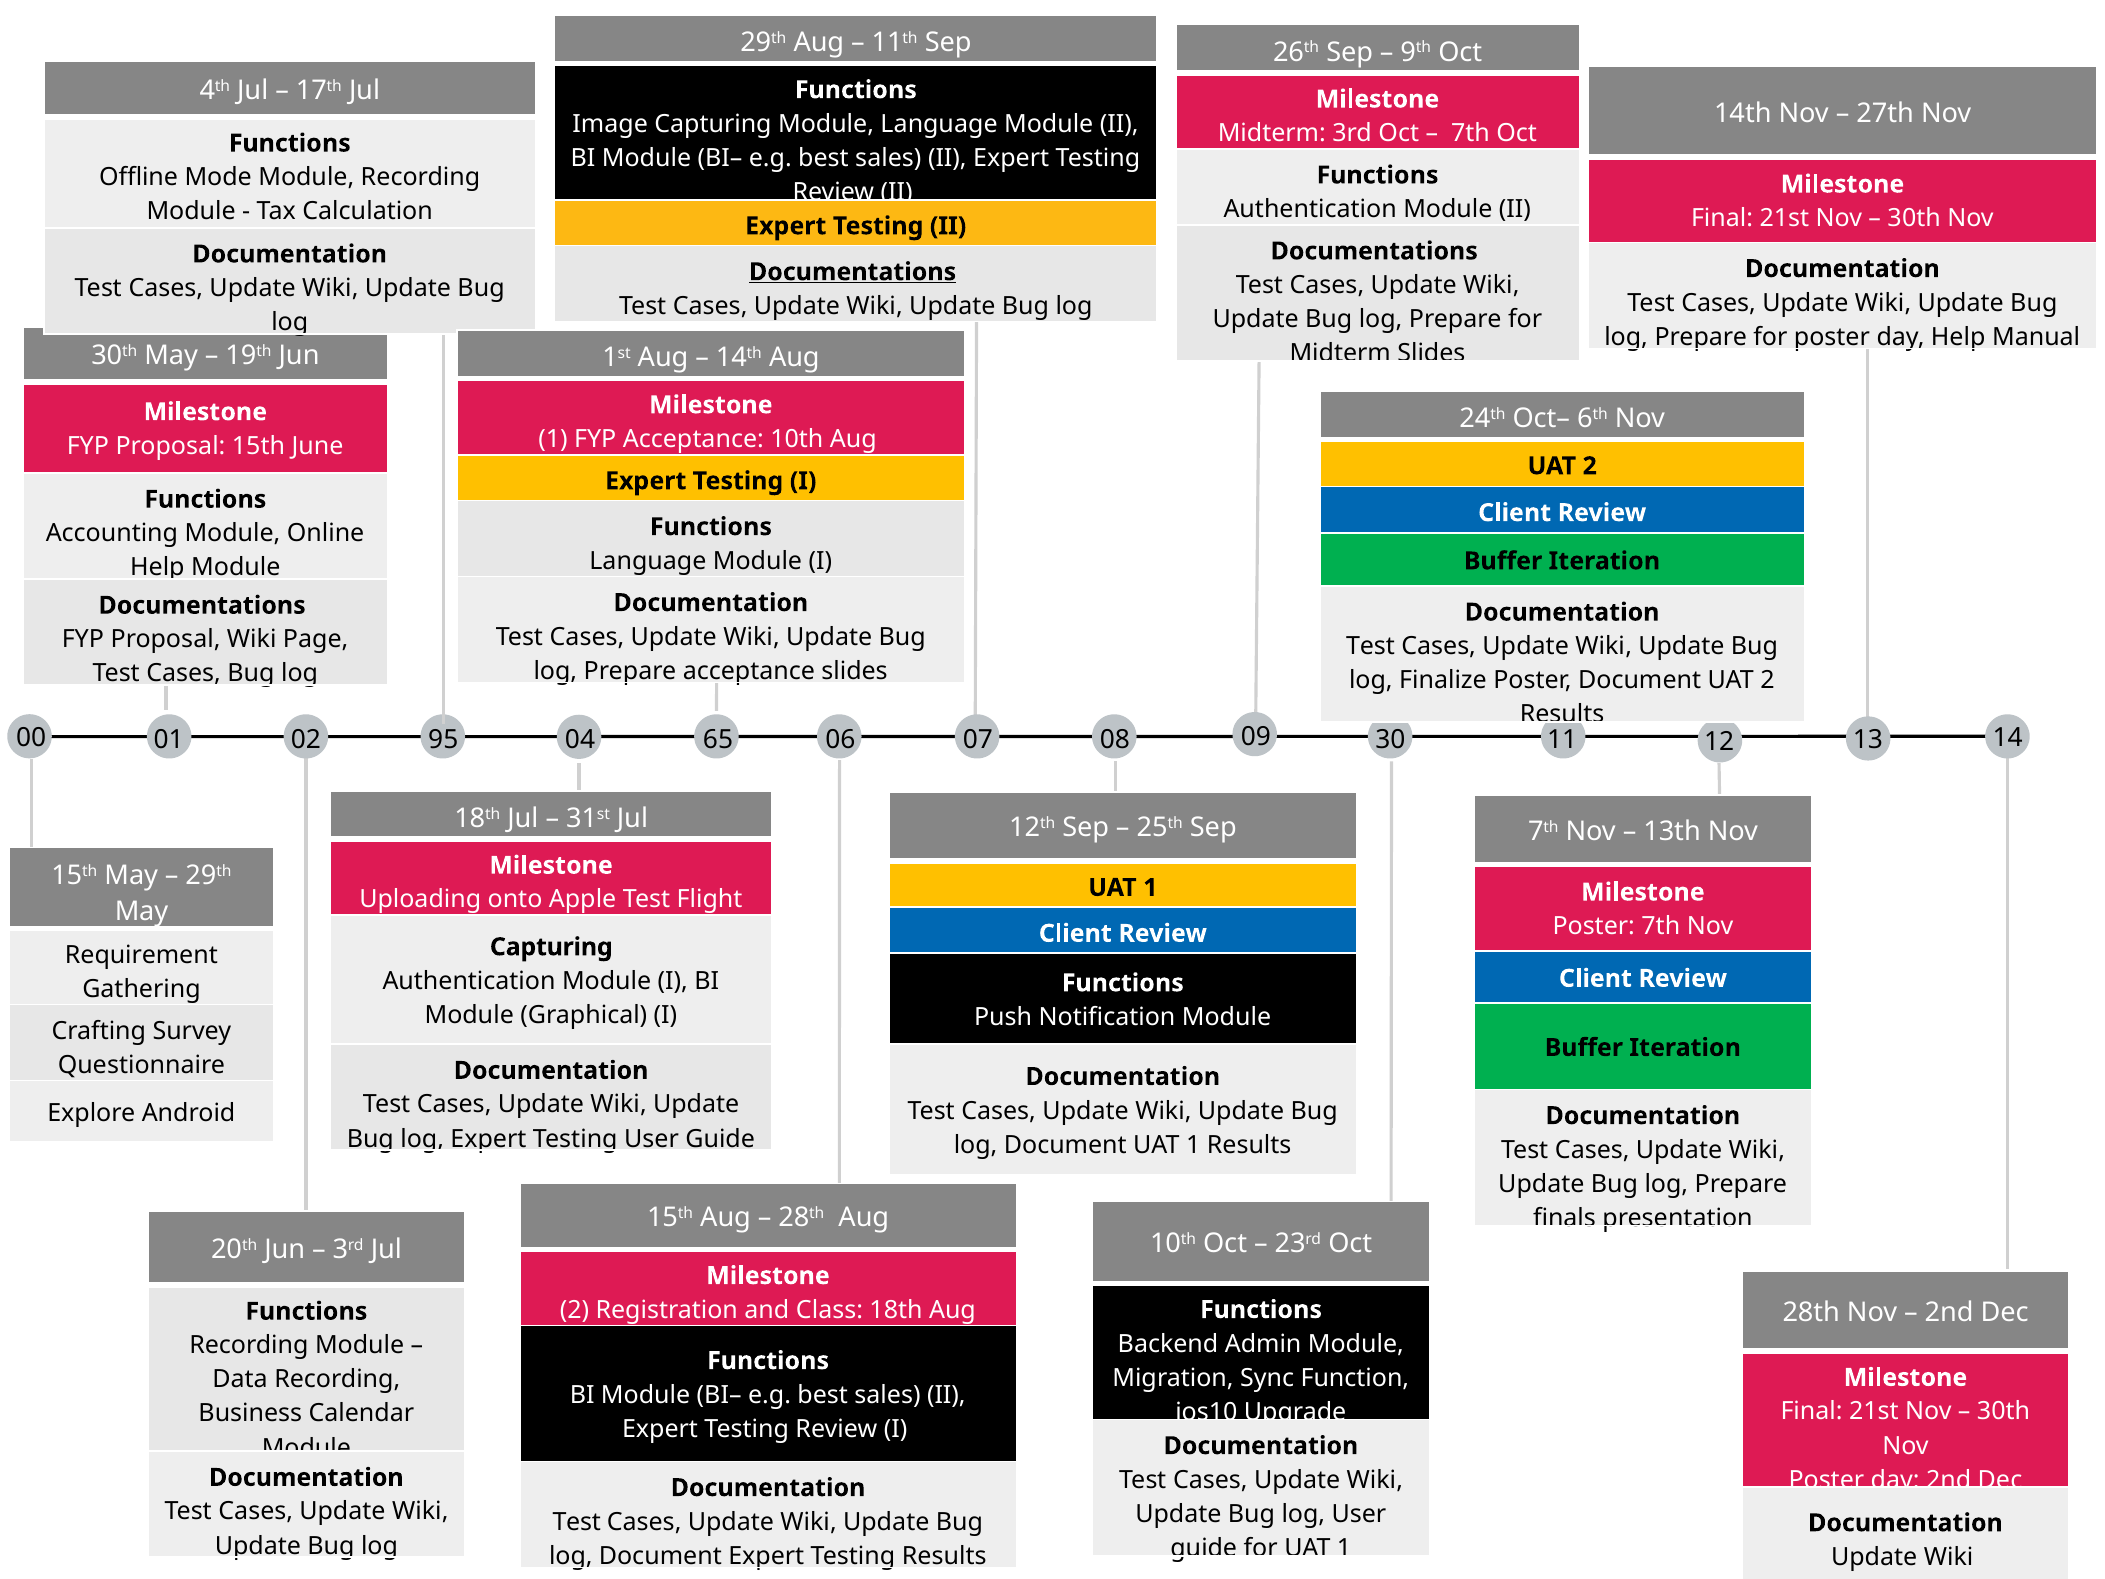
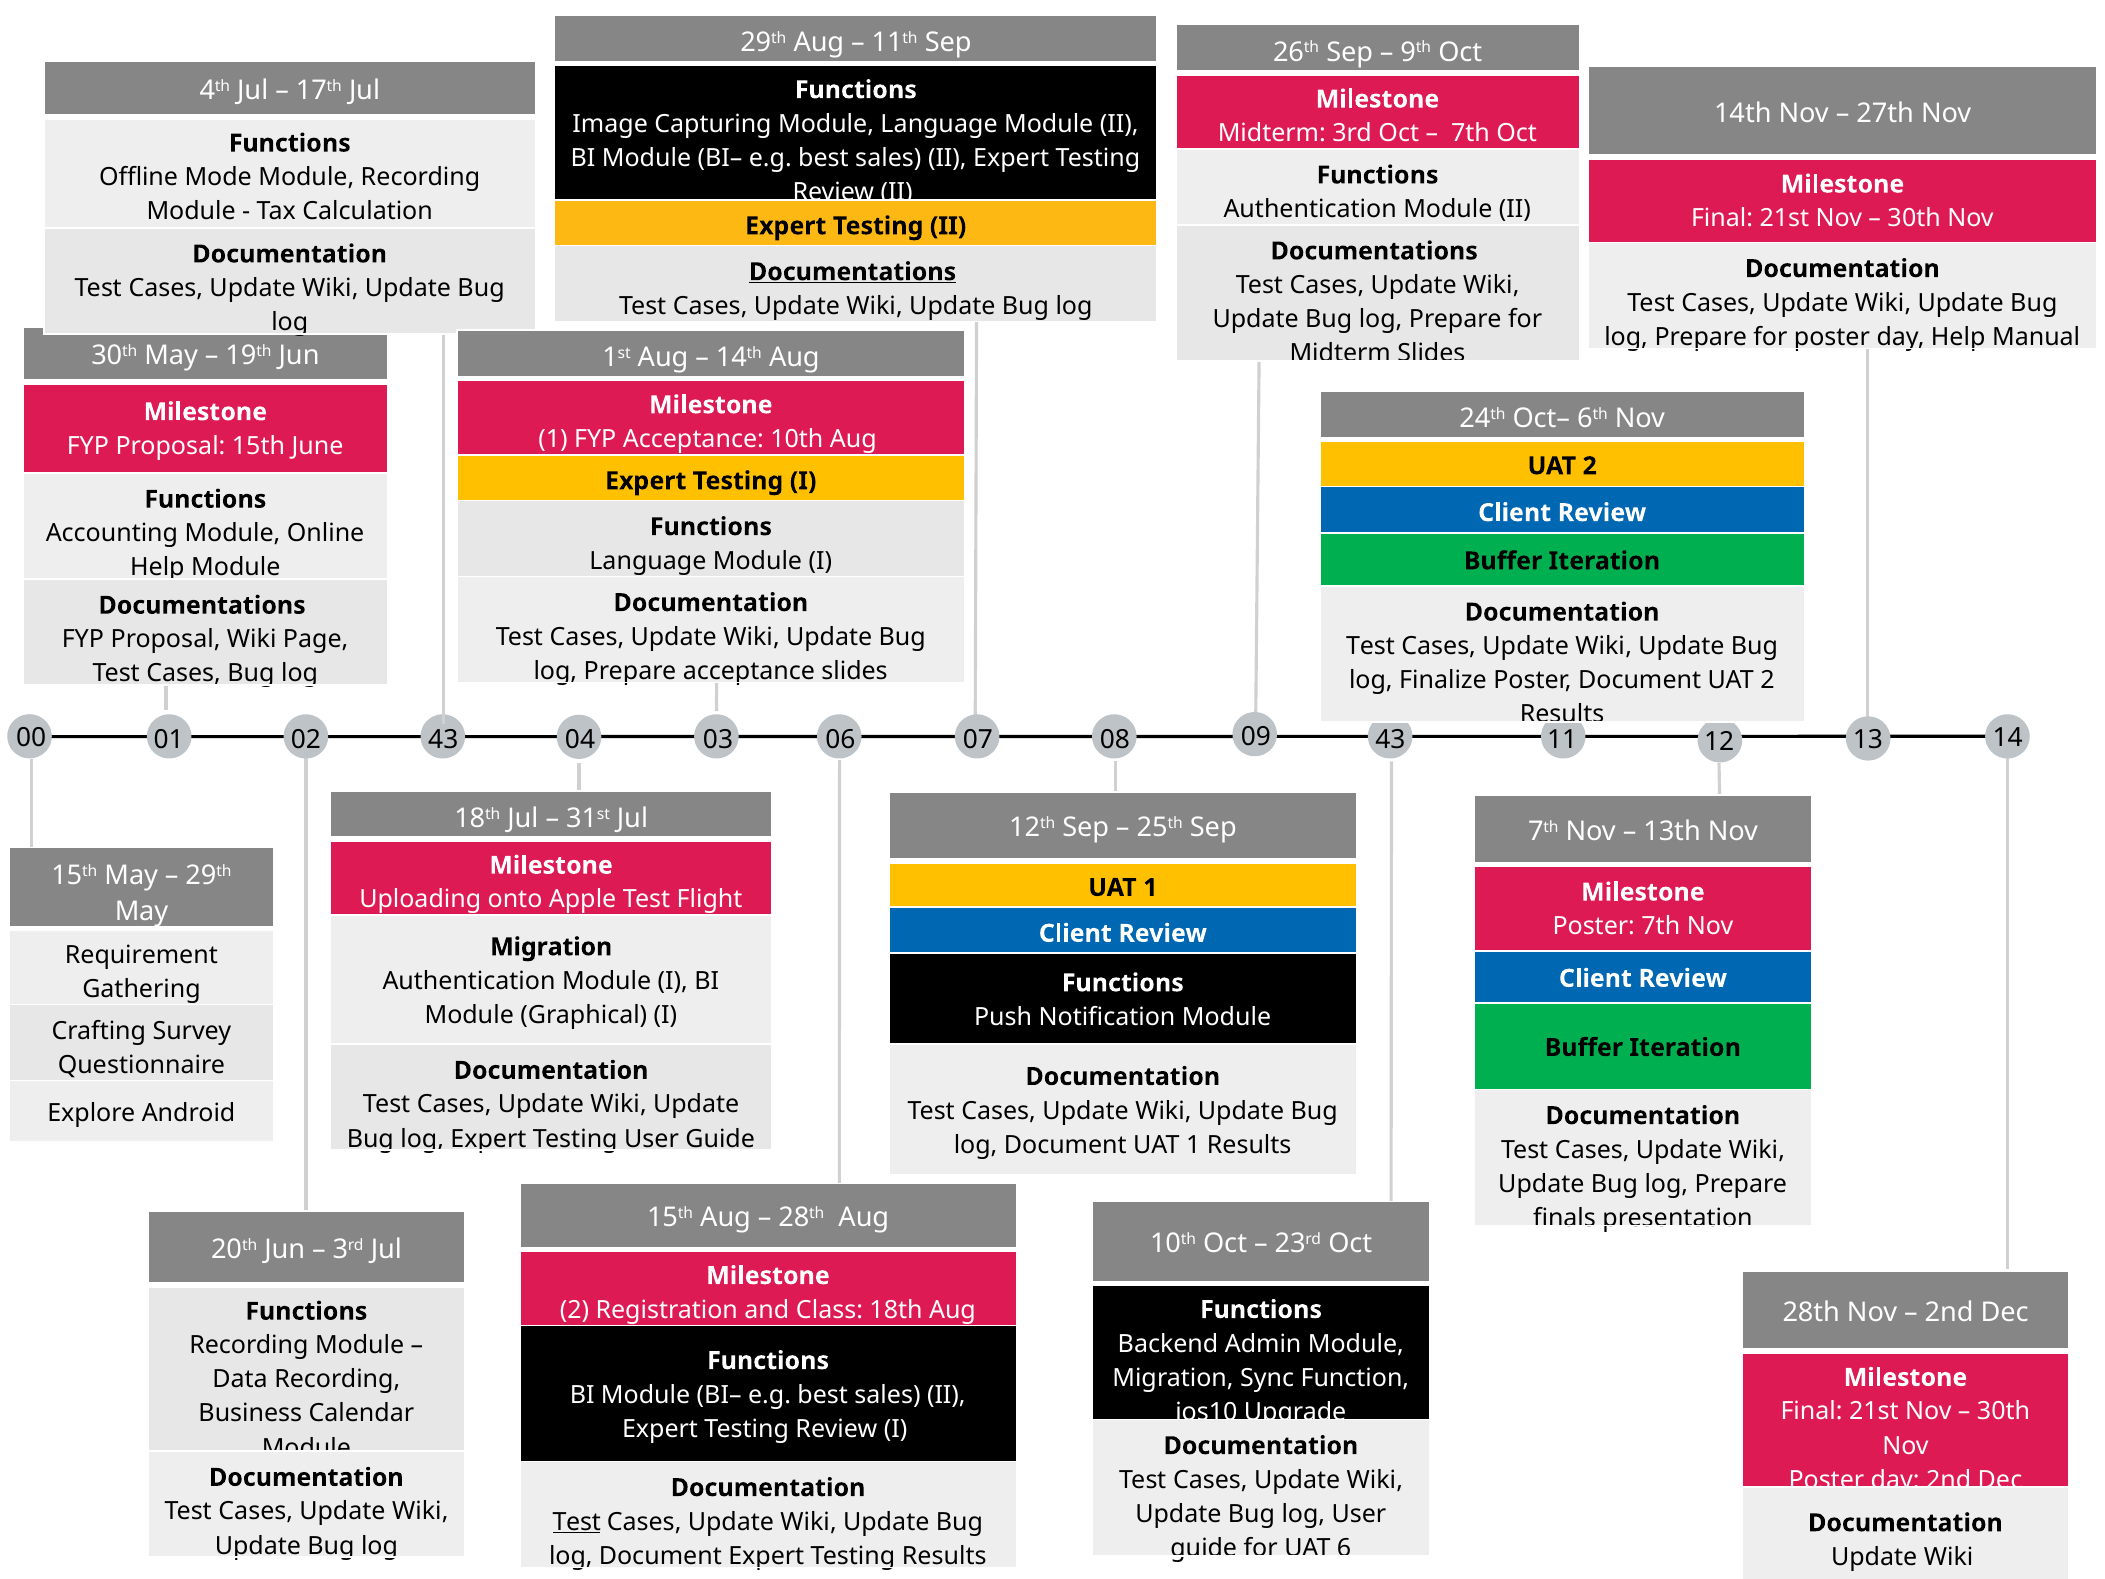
02 95: 95 -> 43 (443, 739)
65: 65 -> 03 (718, 739)
09 30: 30 -> 43 (1390, 739)
Capturing: Capturing -> Migration (551, 947)
Test underline: none -> present (577, 1522)
for UAT 1: 1 -> 6 (1344, 1548)
